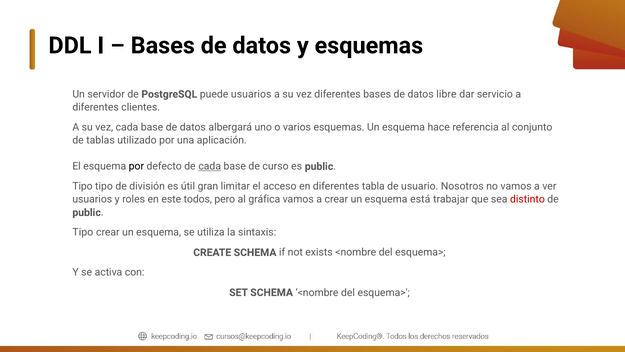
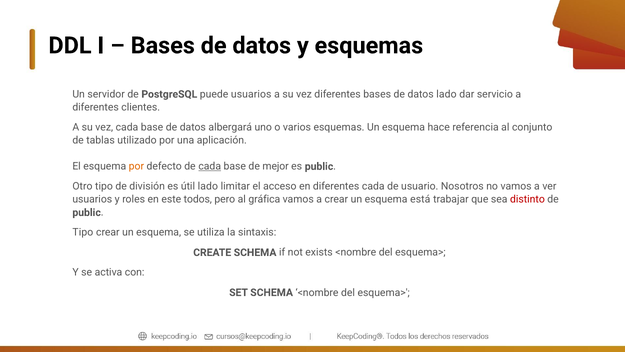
datos libre: libre -> lado (446, 94)
por colour: black -> orange (136, 166)
curso: curso -> mejor (276, 166)
Tipo: Tipo -> Otro (82, 186)
útil gran: gran -> lado (208, 186)
diferentes tabla: tabla -> cada (373, 186)
